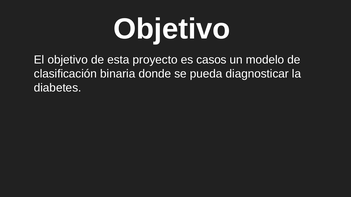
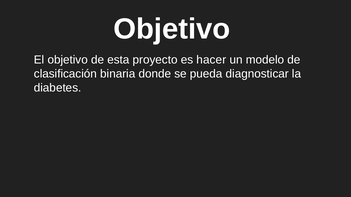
casos: casos -> hacer (211, 60)
